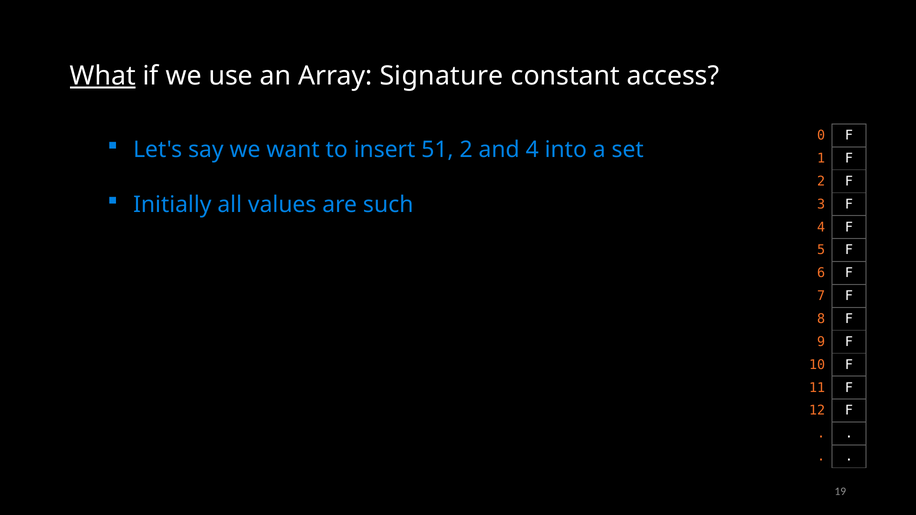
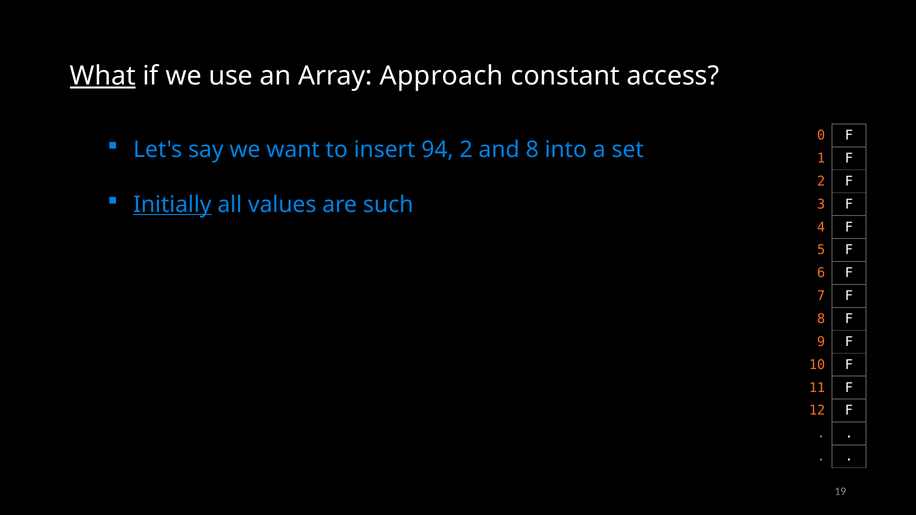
Signature: Signature -> Approach (441, 76)
51: 51 -> 94 (437, 150)
and 4: 4 -> 8 (532, 150)
Initially underline: none -> present (172, 205)
